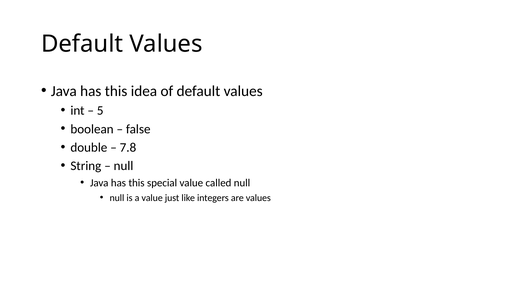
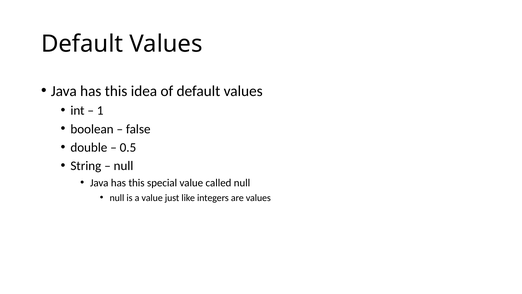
5: 5 -> 1 (100, 110)
7.8: 7.8 -> 0.5 (128, 147)
